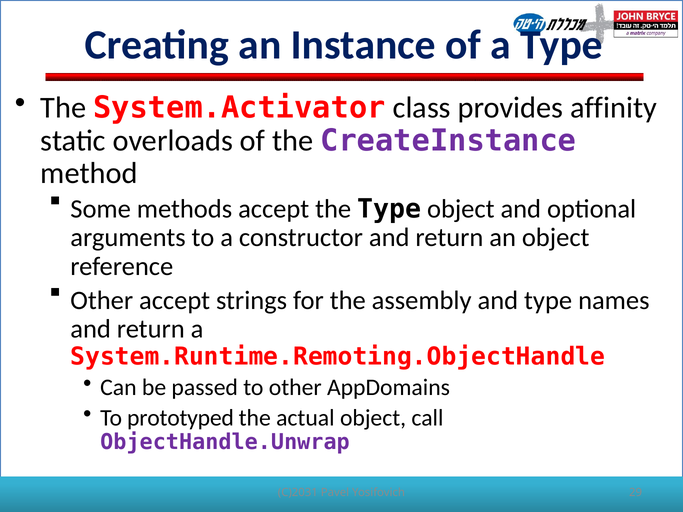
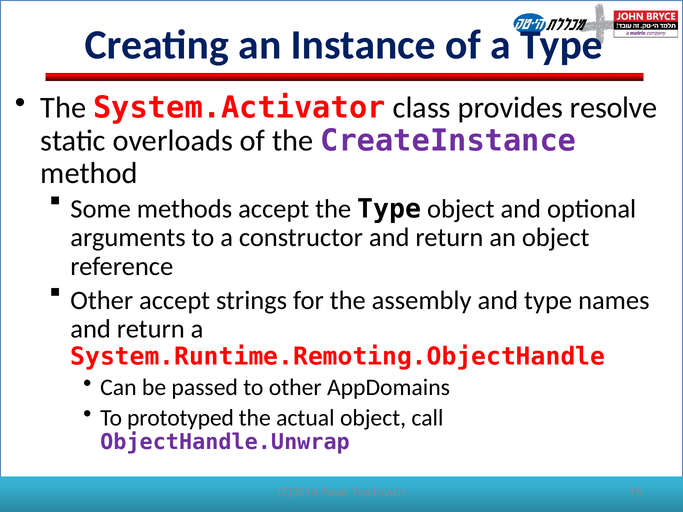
affinity: affinity -> resolve (614, 108)
C)2031: C)2031 -> C)2014 (298, 493)
29: 29 -> 15 (636, 493)
